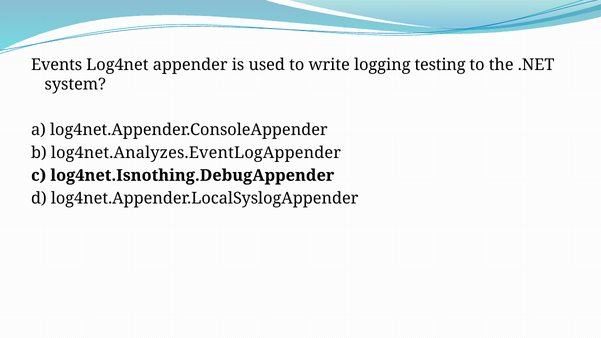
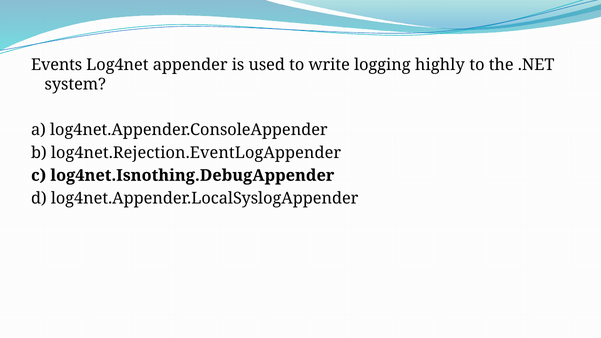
testing: testing -> highly (440, 65)
log4net.Analyzes.EventLogAppender: log4net.Analyzes.EventLogAppender -> log4net.Rejection.EventLogAppender (196, 153)
